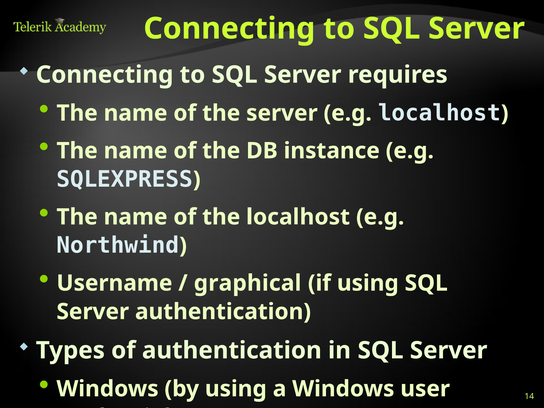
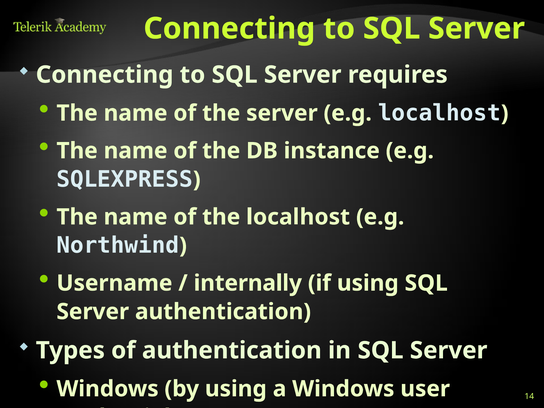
graphical: graphical -> internally (248, 283)
